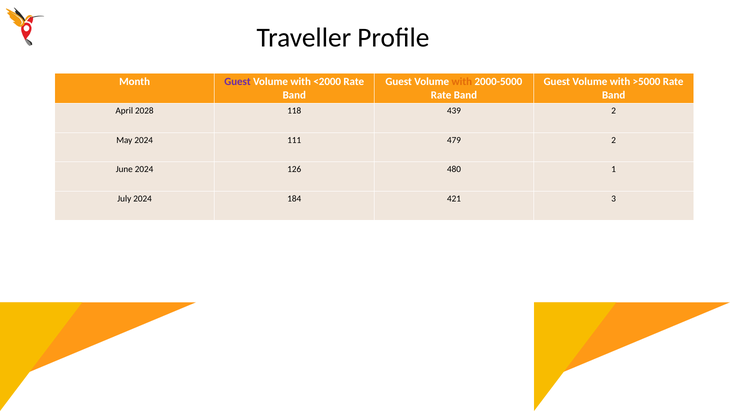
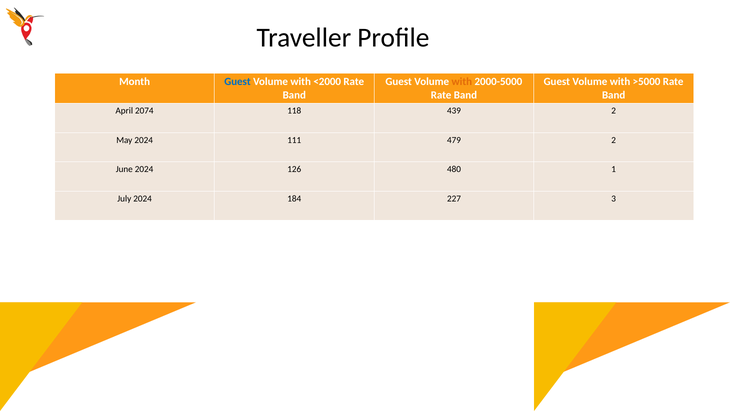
Guest colour: purple -> blue (238, 82)
2028: 2028 -> 2074 (144, 111)
421: 421 -> 227 (454, 198)
